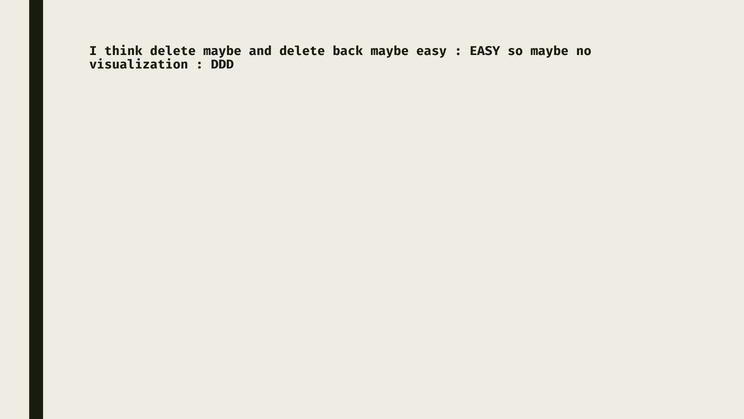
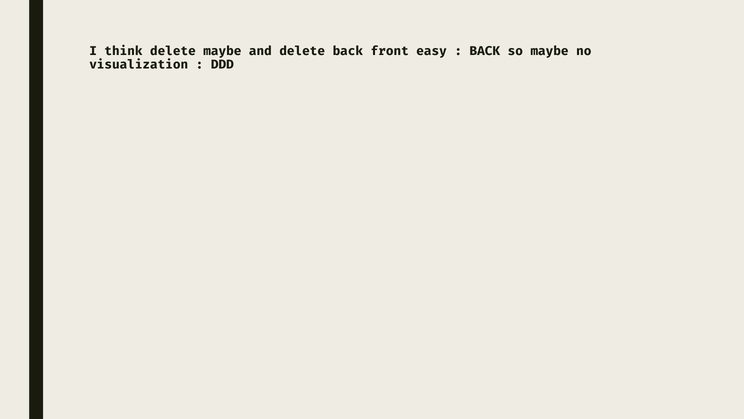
back maybe: maybe -> front (390, 51)
EASY: EASY -> BACK (485, 51)
